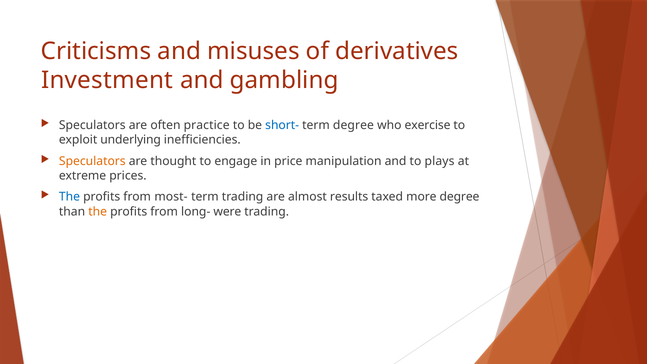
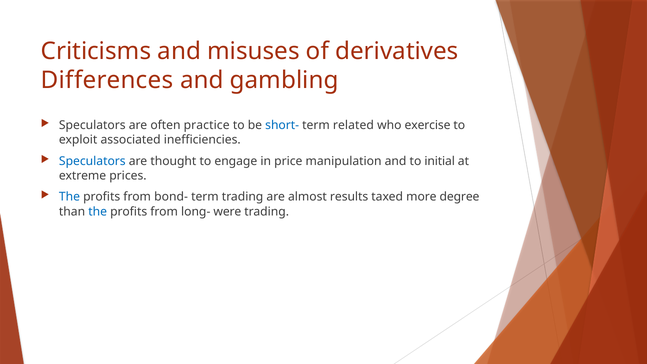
Investment: Investment -> Differences (107, 80)
term degree: degree -> related (353, 125)
underlying: underlying -> associated (131, 140)
Speculators colour: orange -> blue (92, 161)
plays: plays -> initial (440, 161)
most-: most- -> bond- (171, 197)
the colour: orange -> blue (98, 211)
